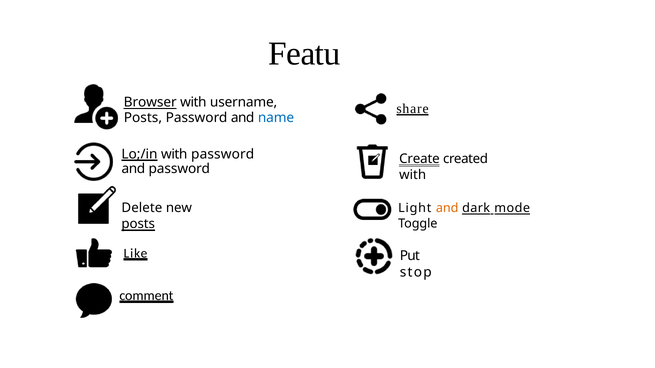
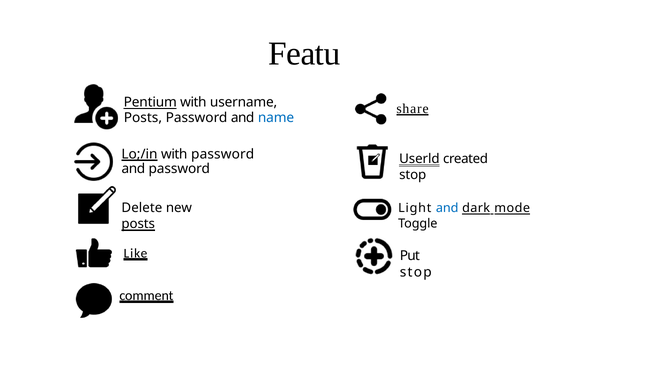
Browser: Browser -> Pentium (150, 102)
Create: Create -> Userld (419, 159)
with: with -> stop (413, 175)
and colour: orange -> blue (447, 209)
